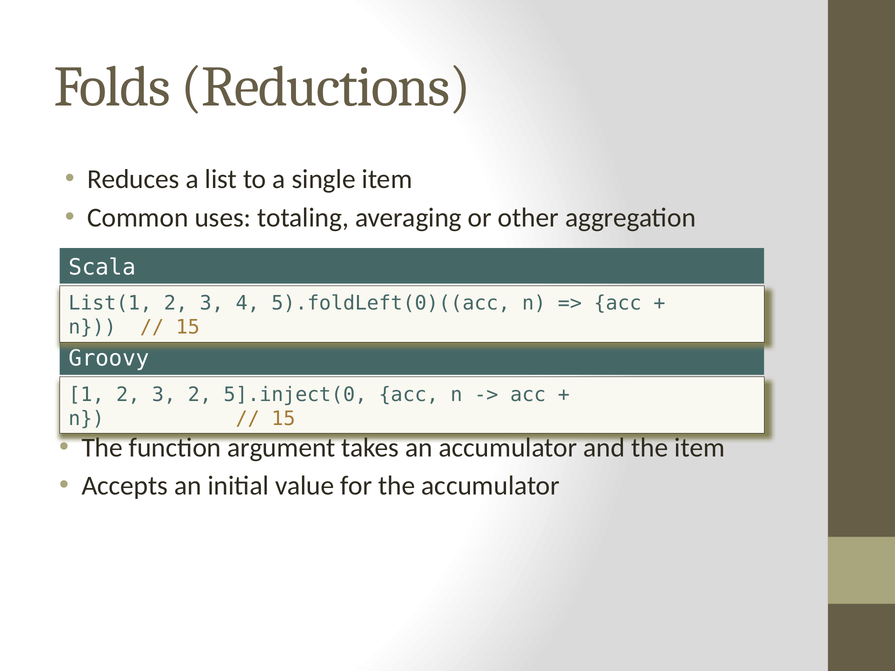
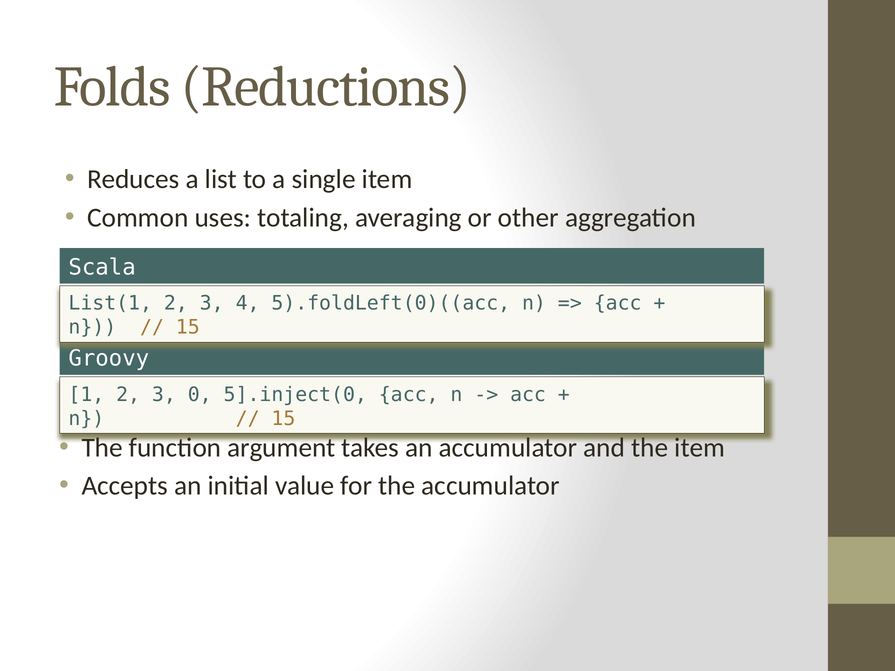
3 2: 2 -> 0 (200, 395)
